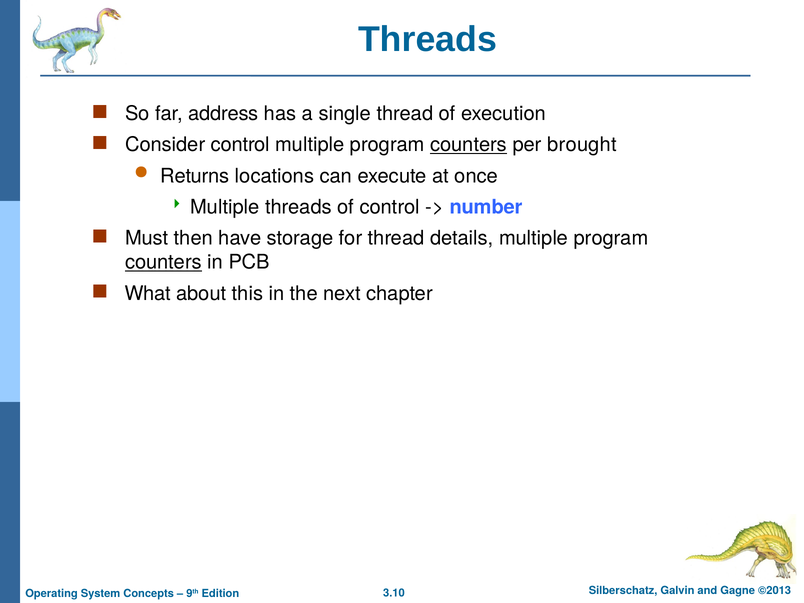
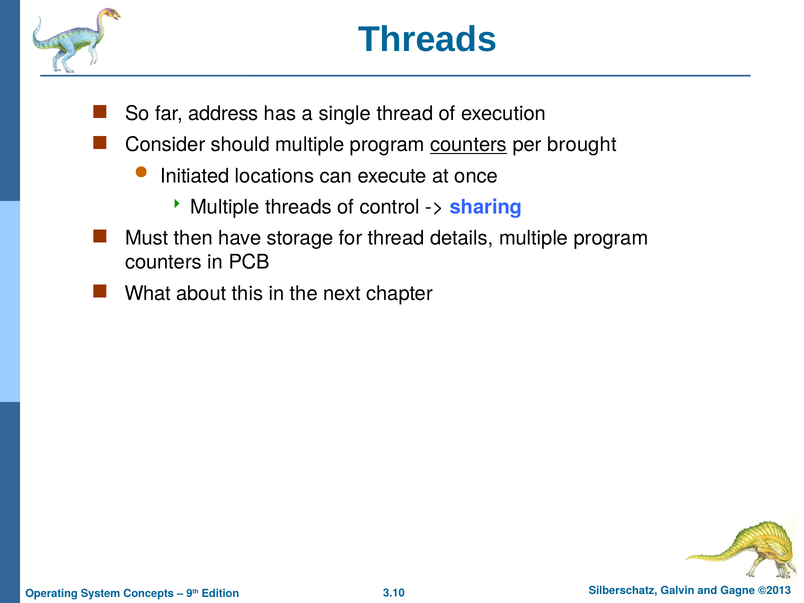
Consider control: control -> should (240, 145)
Returns: Returns -> Initiated (195, 176)
number: number -> sharing (486, 207)
counters underline: present -> none (163, 262)
